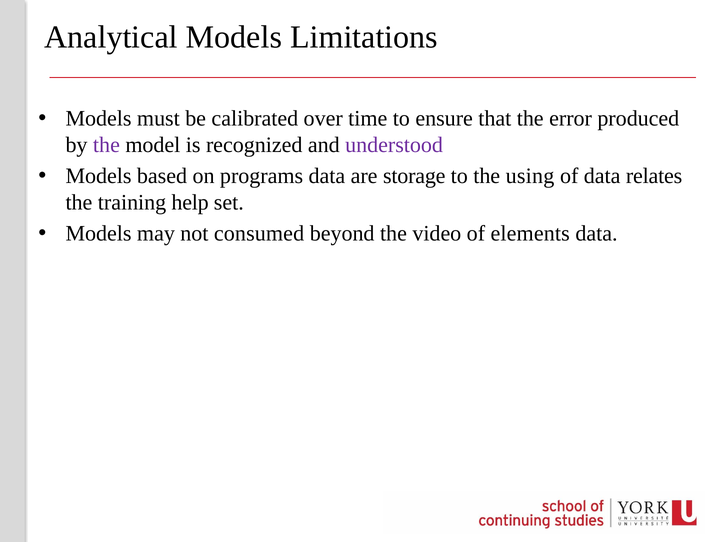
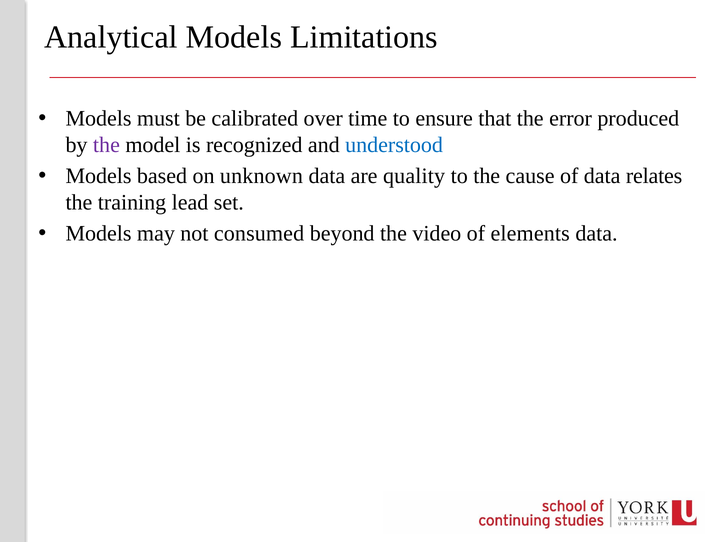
understood colour: purple -> blue (394, 145)
programs: programs -> unknown (261, 176)
storage: storage -> quality (414, 176)
using: using -> cause (530, 176)
help: help -> lead (190, 202)
